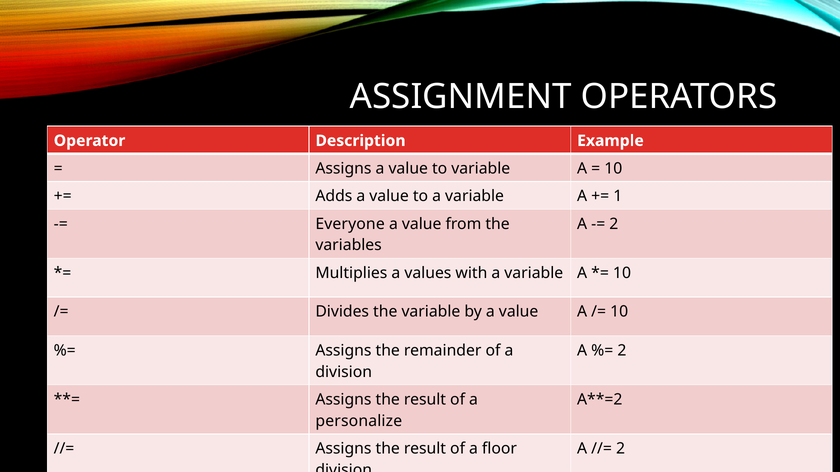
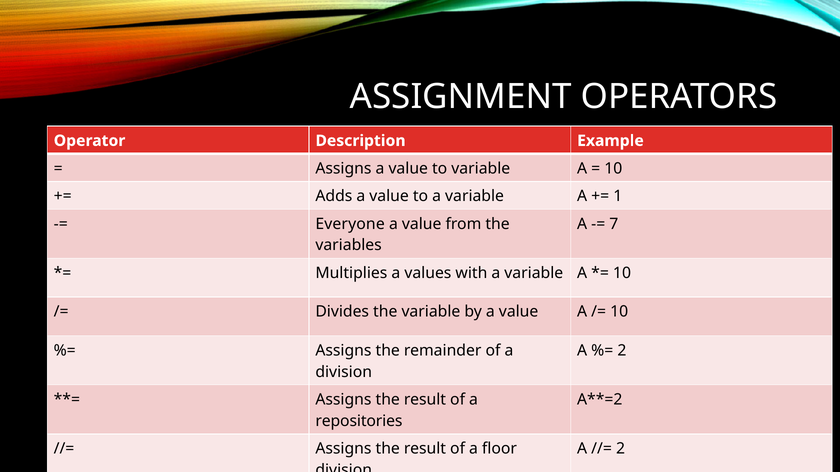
2: 2 -> 7 (614, 224)
personalize: personalize -> repositories (359, 421)
